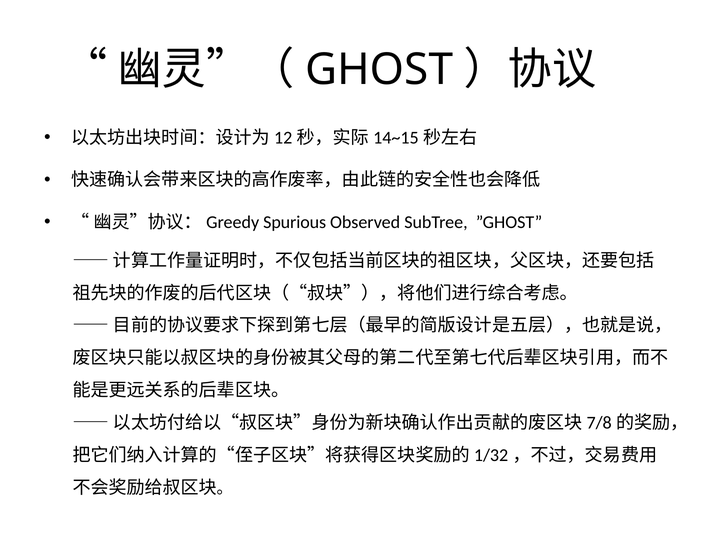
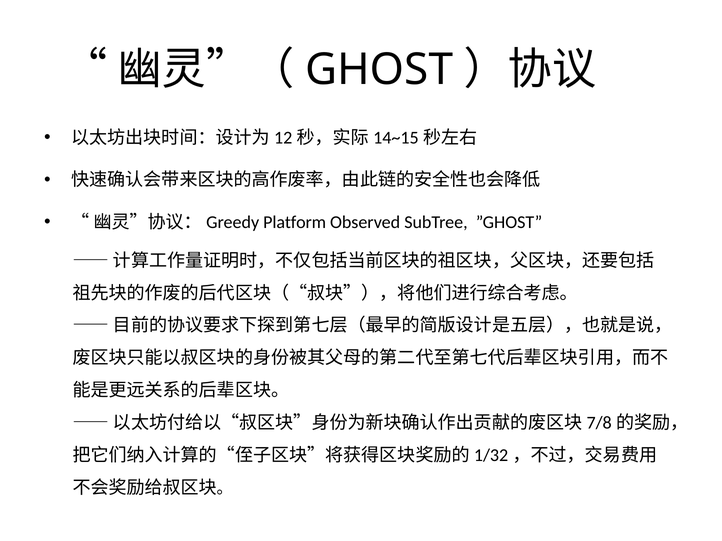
Spurious: Spurious -> Platform (295, 222)
